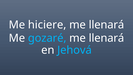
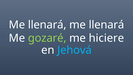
hiciere: hiciere -> llenará (47, 25)
gozaré colour: light blue -> light green (47, 38)
llenará: llenará -> hiciere (106, 38)
